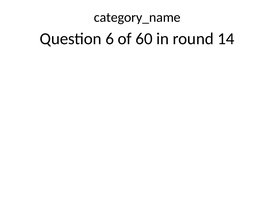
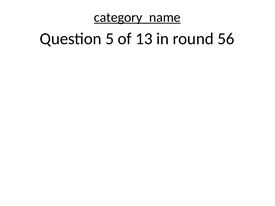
category_name underline: none -> present (137, 17)
6: 6 -> 5 (110, 39)
60: 60 -> 13 (144, 39)
14: 14 -> 56 (226, 39)
